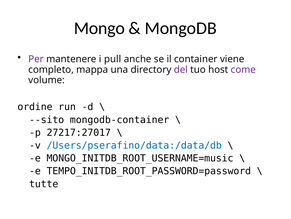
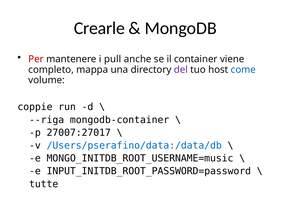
Mongo: Mongo -> Crearle (99, 28)
Per colour: purple -> red (36, 59)
come colour: purple -> blue (243, 69)
ordine: ordine -> coppie (35, 107)
--sito: --sito -> --riga (47, 119)
27217:27017: 27217:27017 -> 27007:27017 (79, 132)
TEMPO_INITDB_ROOT_PASSWORD=password: TEMPO_INITDB_ROOT_PASSWORD=password -> INPUT_INITDB_ROOT_PASSWORD=password (149, 171)
